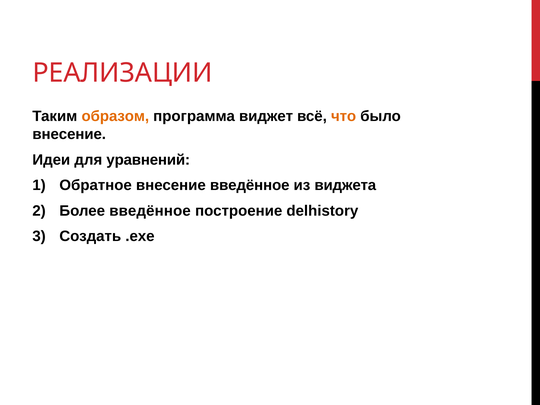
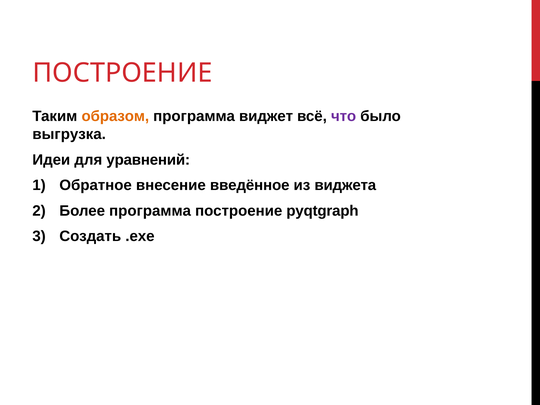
РЕАЛИЗАЦИИ: РЕАЛИЗАЦИИ -> ПОСТРОЕНИЕ (122, 73)
что colour: orange -> purple (344, 116)
внесение: внесение -> выгрузка (69, 134)
Более введённое: введённое -> программа (150, 211)
delhistory: delhistory -> pyqtgraph (322, 211)
